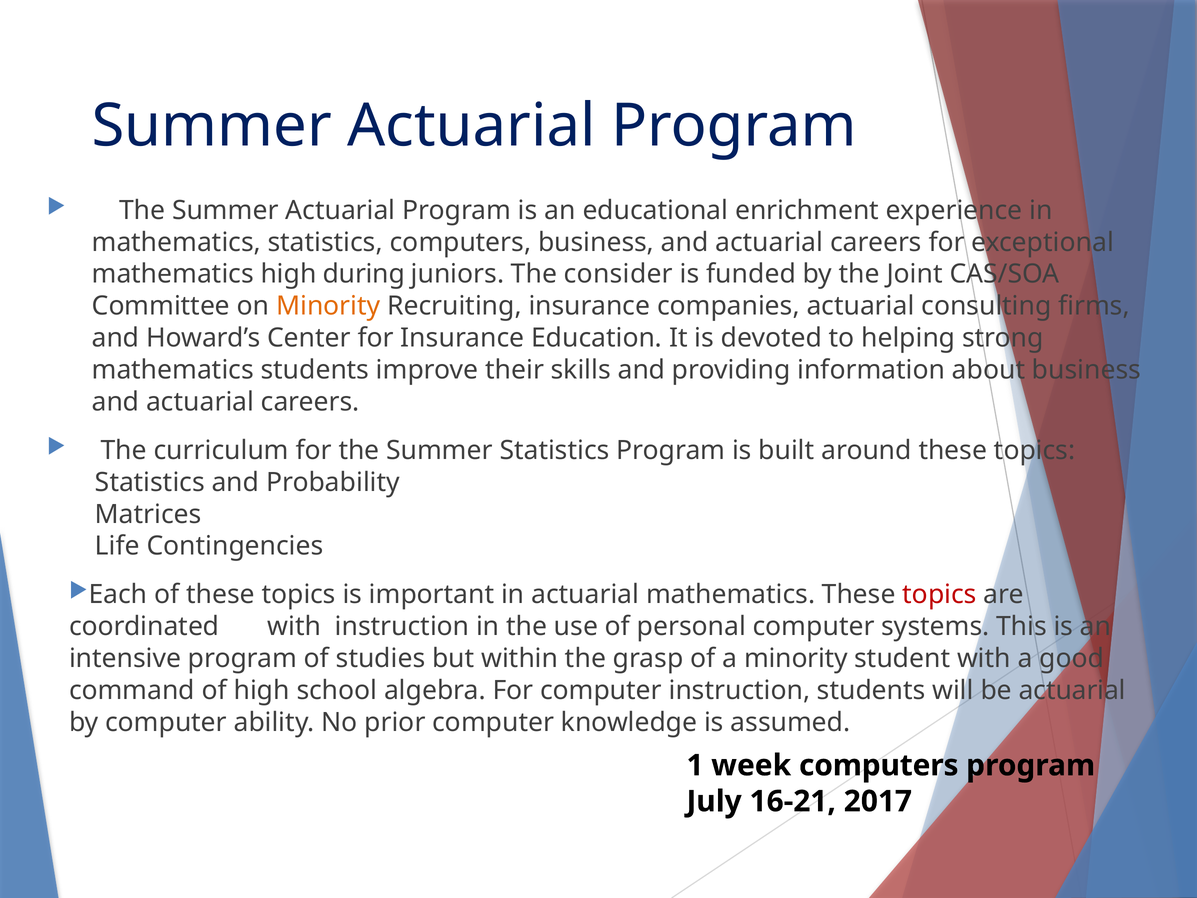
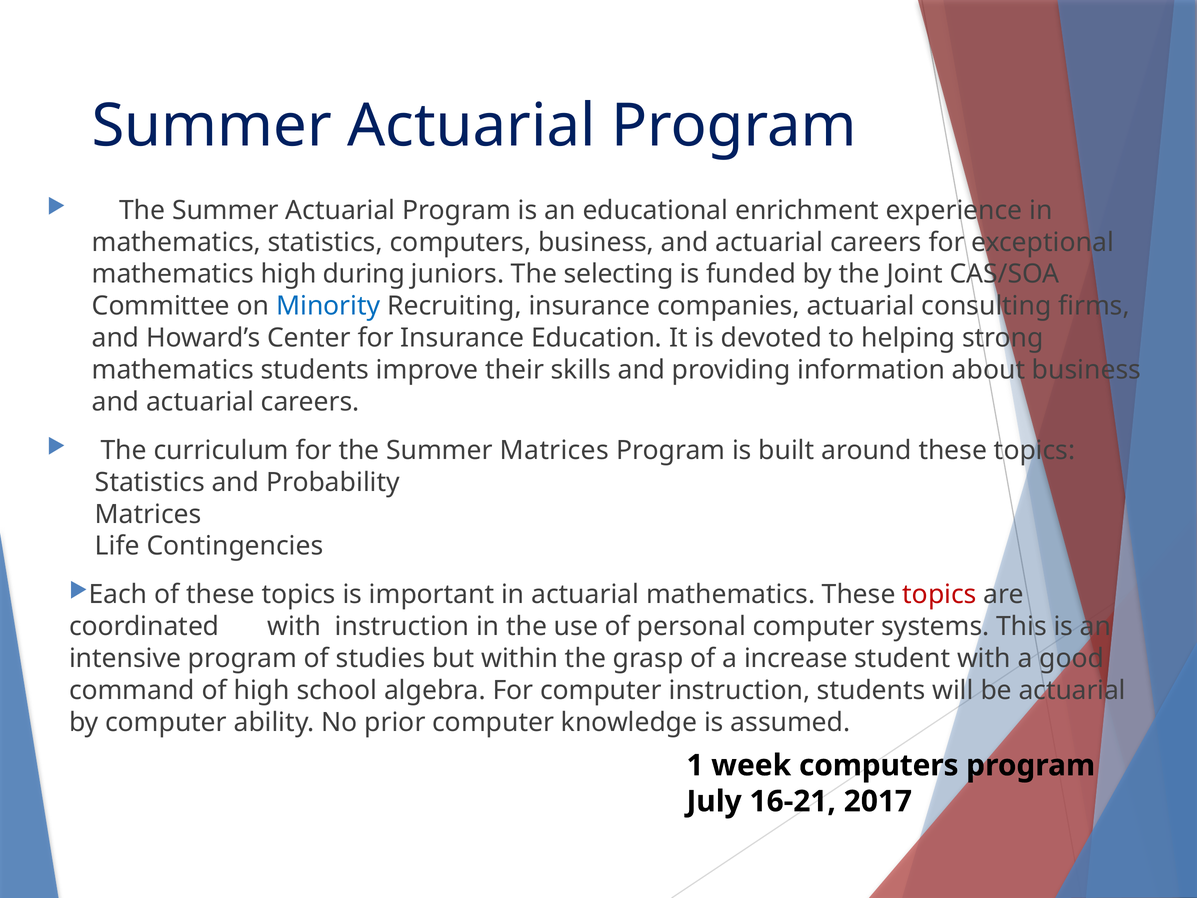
consider: consider -> selecting (619, 274)
Minority colour: orange -> blue (328, 306)
Summer Statistics: Statistics -> Matrices (554, 450)
a minority: minority -> increase (796, 658)
